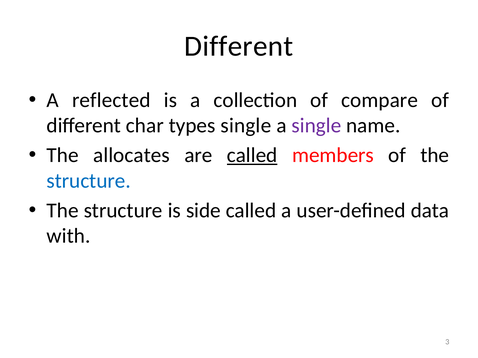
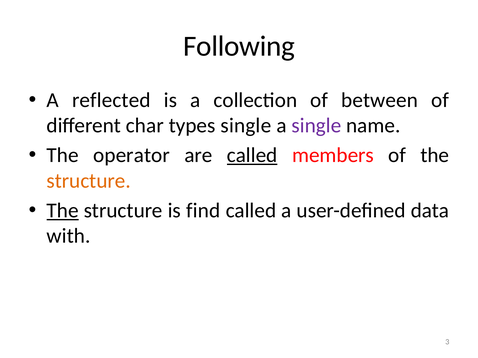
Different: Different -> Following (239, 46)
compare: compare -> between (380, 100)
allocates: allocates -> operator (132, 156)
structure colour: blue -> orange (89, 181)
The underline: none -> present (63, 211)
side: side -> find (203, 211)
